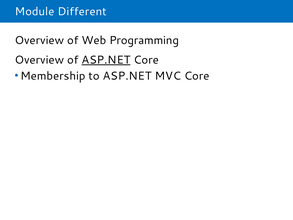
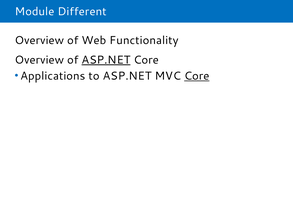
Programming: Programming -> Functionality (144, 40)
Membership: Membership -> Applications (53, 76)
Core underline: none -> present (197, 76)
